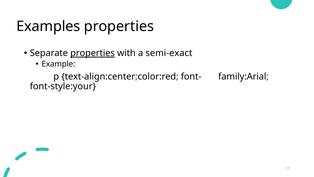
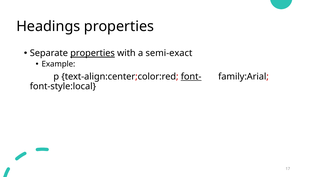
Examples: Examples -> Headings (48, 26)
font- underline: none -> present (191, 76)
font-style:your: font-style:your -> font-style:local (63, 86)
